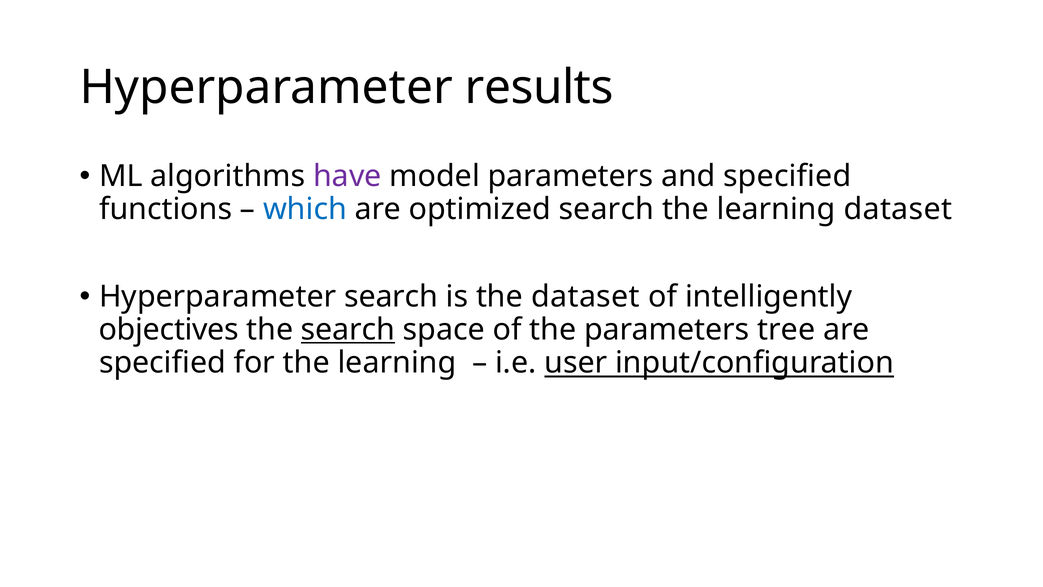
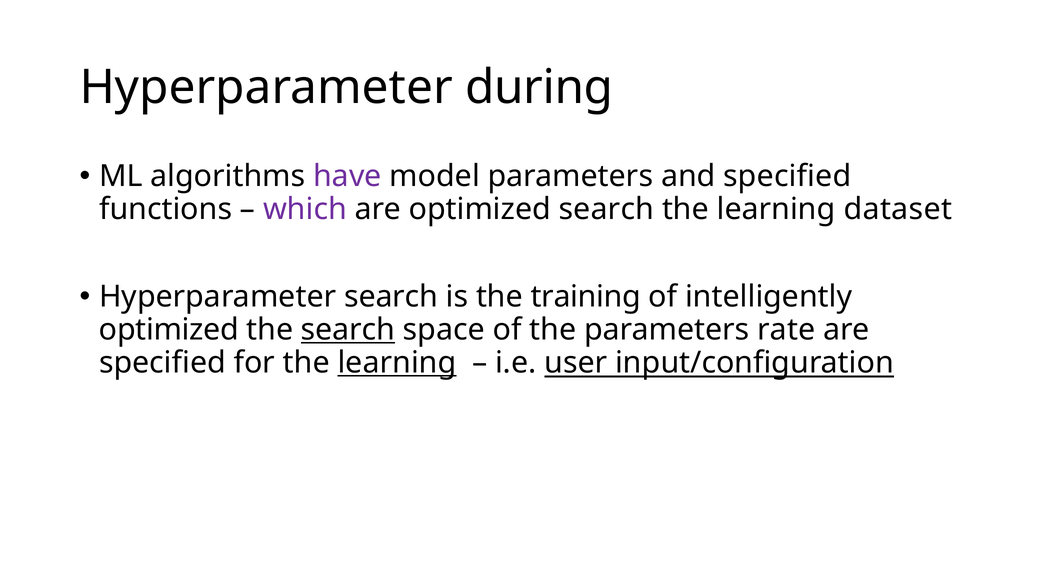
results: results -> during (539, 88)
which colour: blue -> purple (305, 209)
the dataset: dataset -> training (586, 297)
objectives: objectives -> optimized (169, 330)
tree: tree -> rate (786, 330)
learning underline: none -> present (397, 362)
